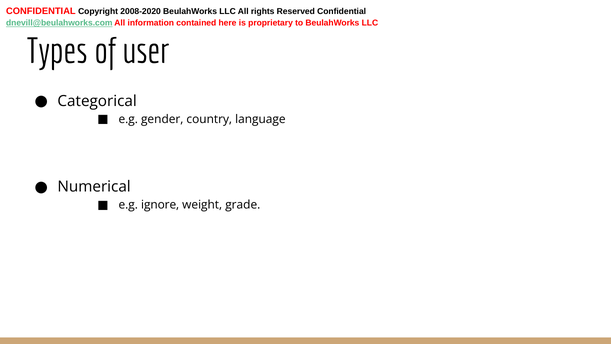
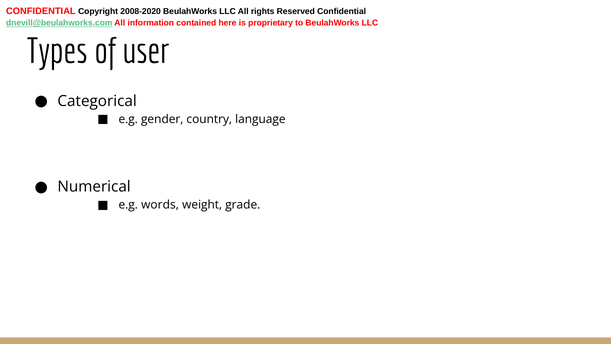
ignore: ignore -> words (160, 205)
